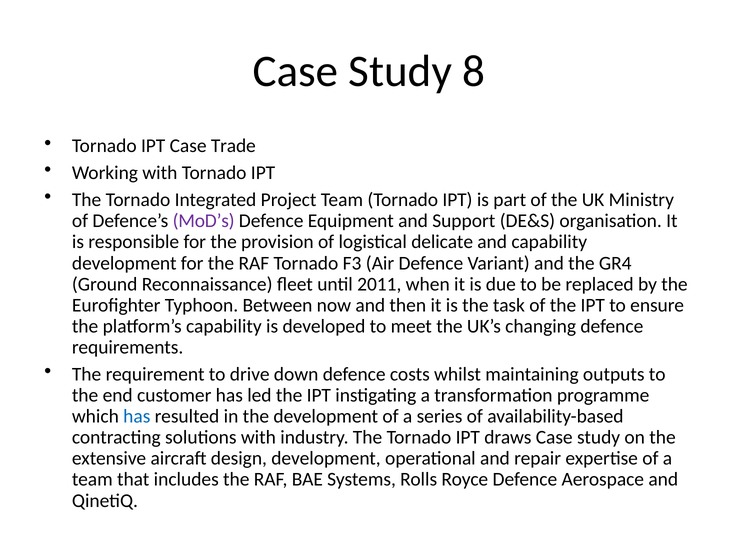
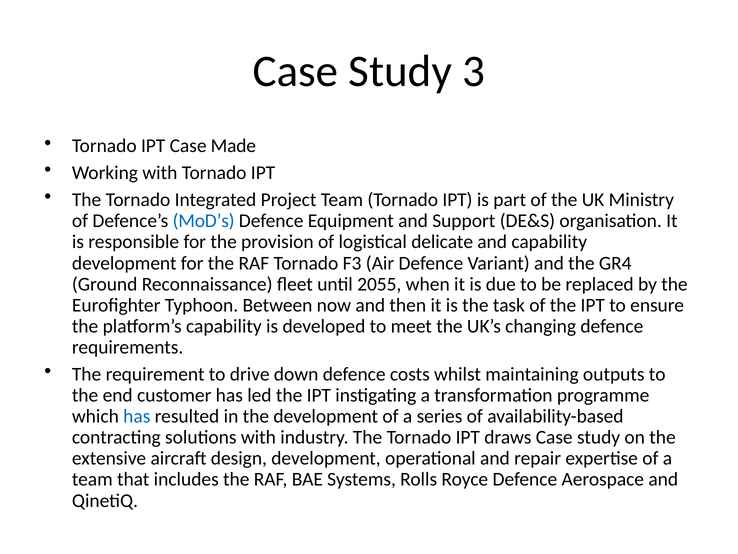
8: 8 -> 3 (474, 71)
Trade: Trade -> Made (233, 146)
MoD’s colour: purple -> blue (204, 221)
2011: 2011 -> 2055 (379, 284)
